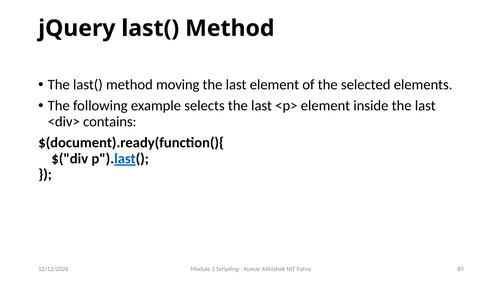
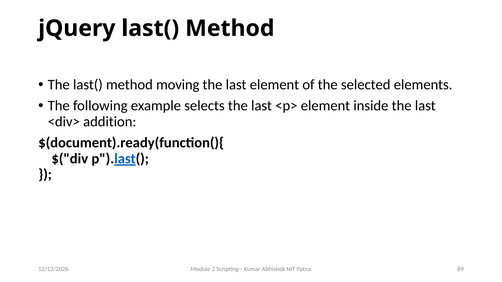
contains: contains -> addition (110, 122)
